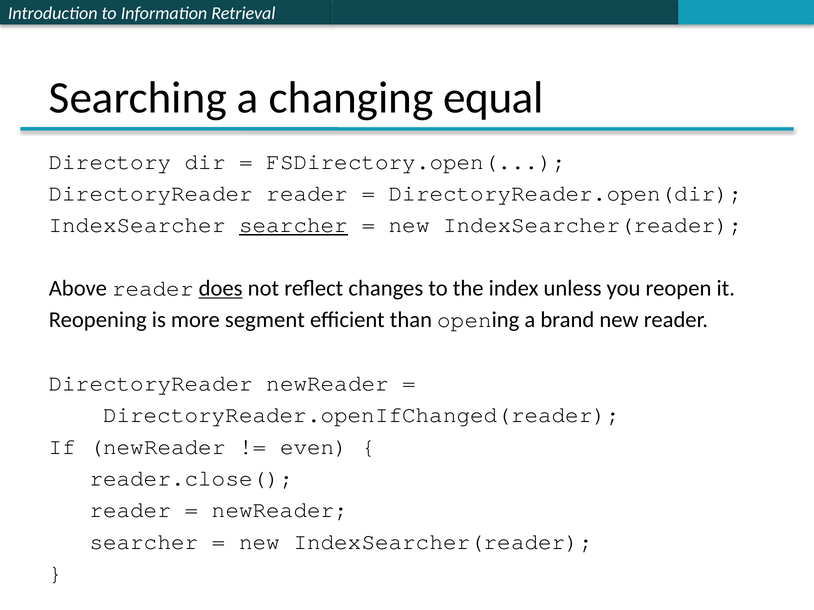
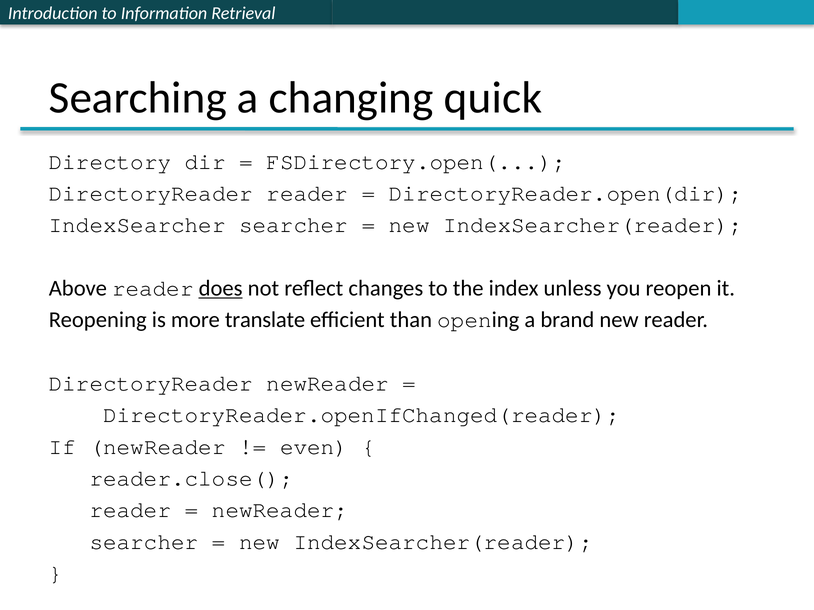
equal: equal -> quick (493, 98)
searcher underline: present -> none (294, 225)
segment: segment -> translate (265, 320)
